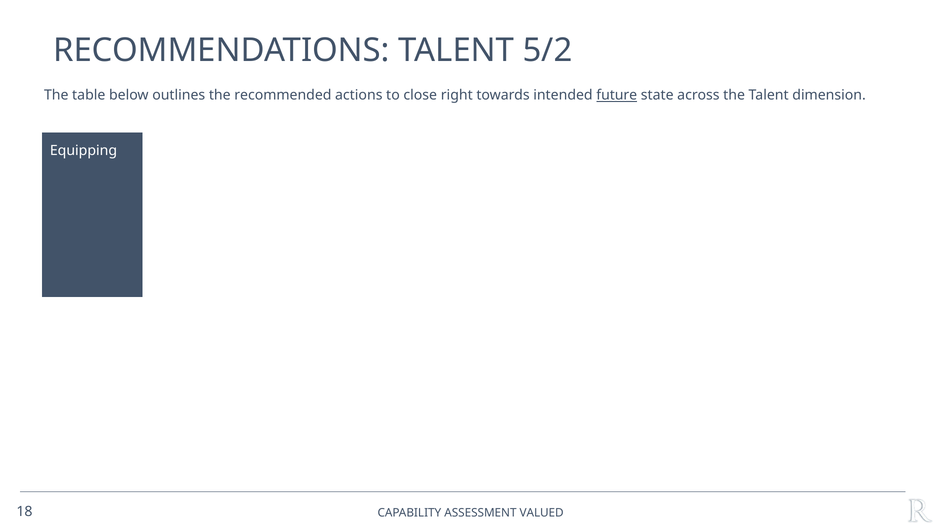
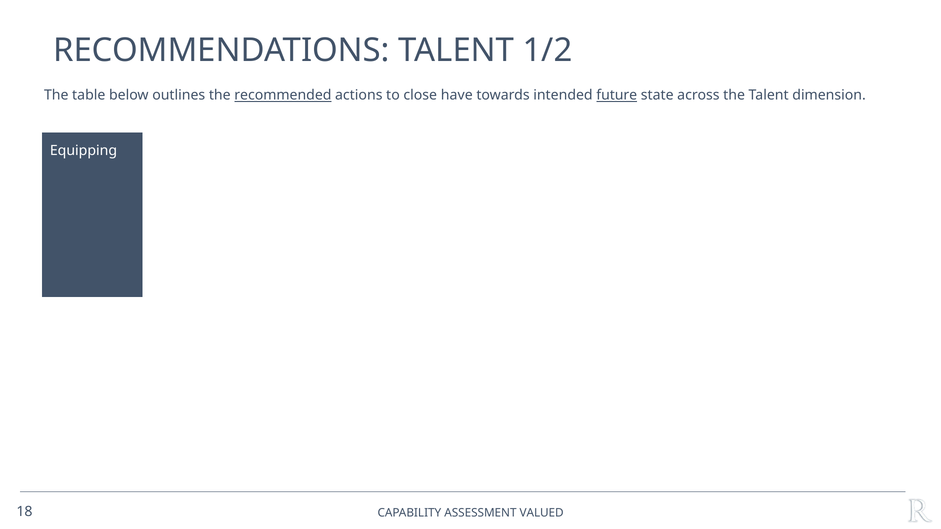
5/2: 5/2 -> 1/2 (548, 50)
recommended underline: none -> present (283, 95)
right: right -> have (457, 95)
